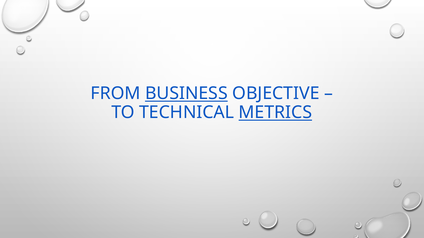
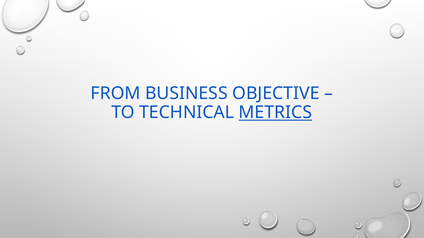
BUSINESS underline: present -> none (186, 94)
